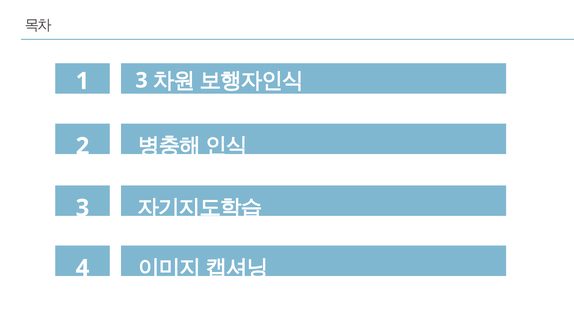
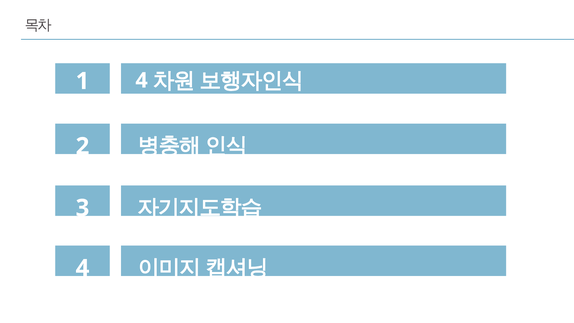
1 3: 3 -> 4 (142, 80)
